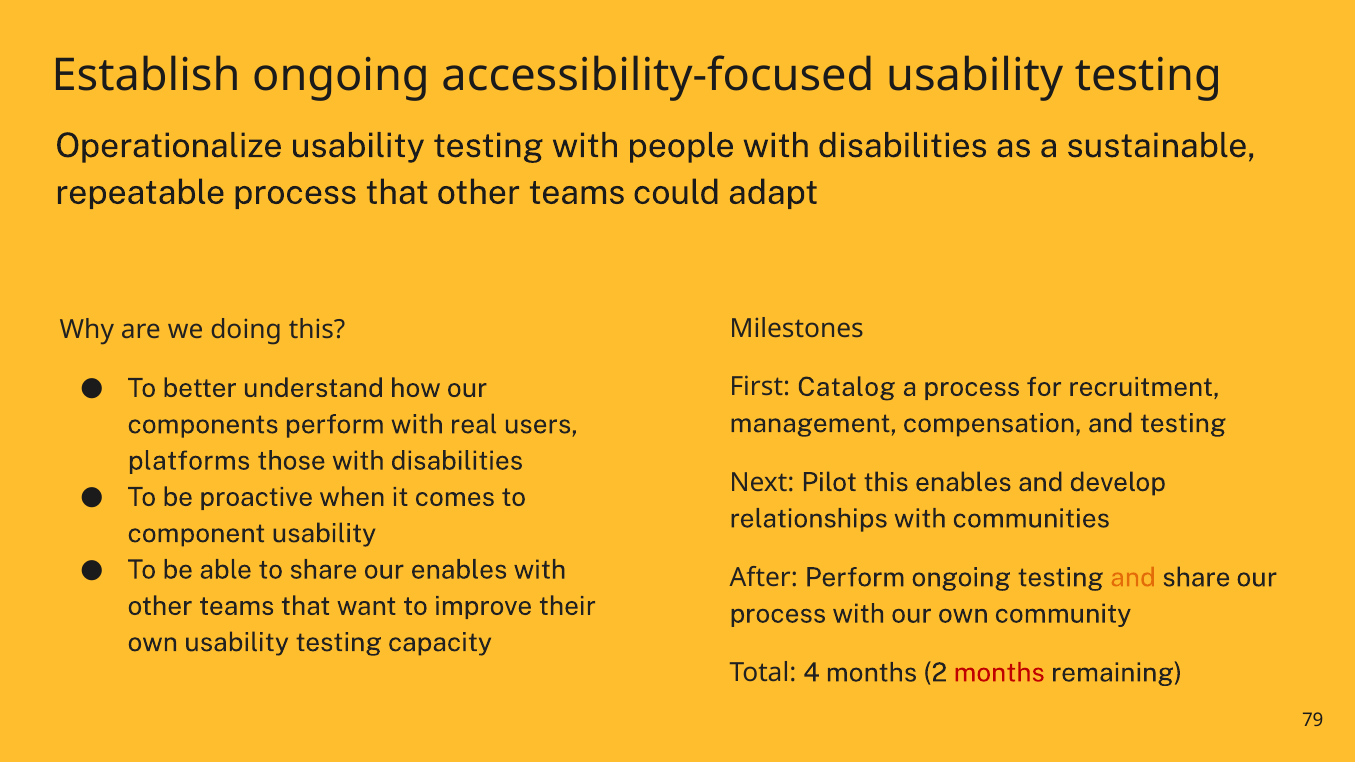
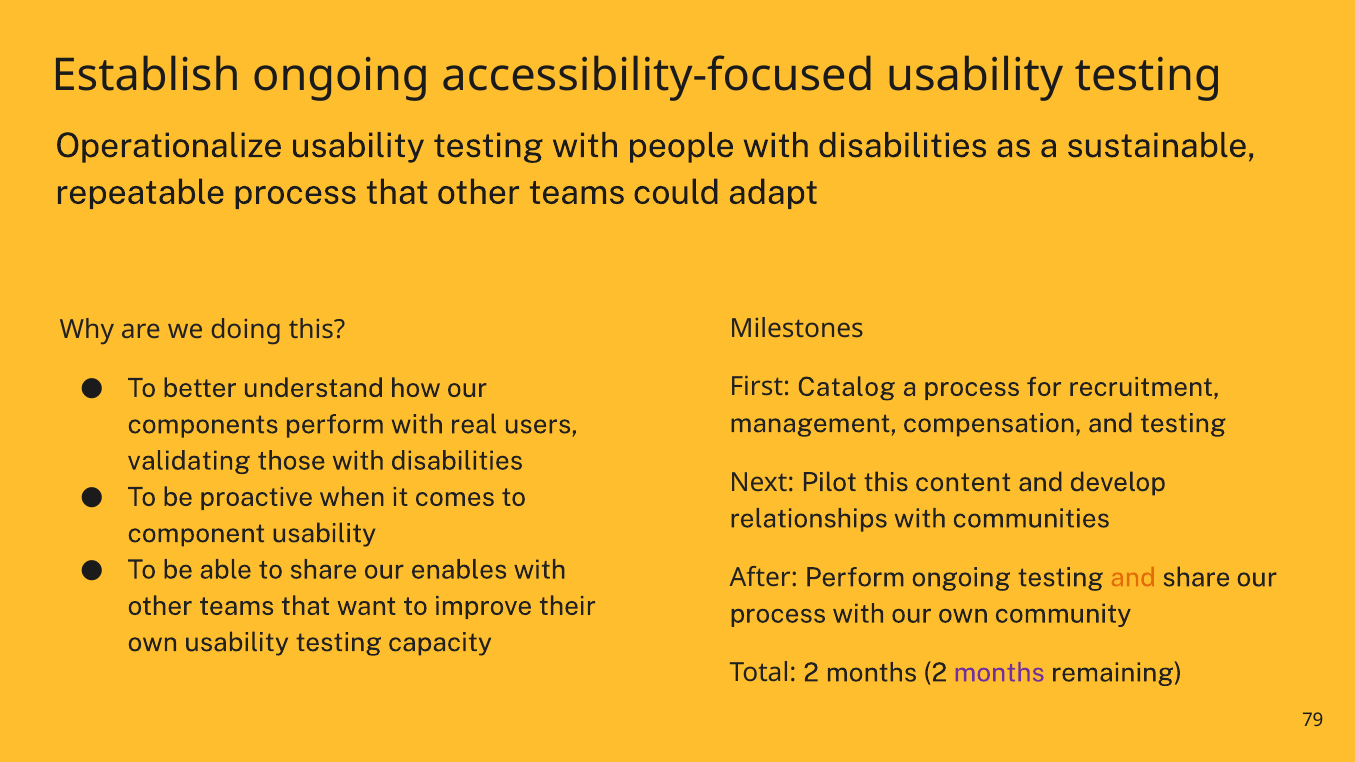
platforms: platforms -> validating (189, 461)
this enables: enables -> content (963, 483)
Total 4: 4 -> 2 (811, 673)
months colour: red -> purple (999, 673)
